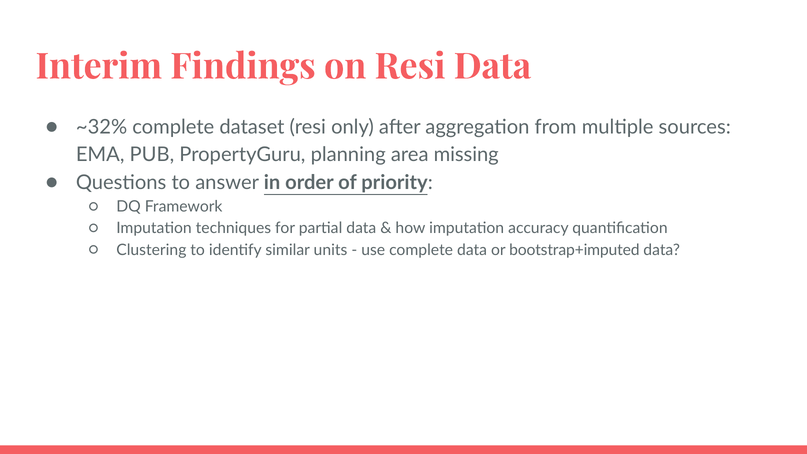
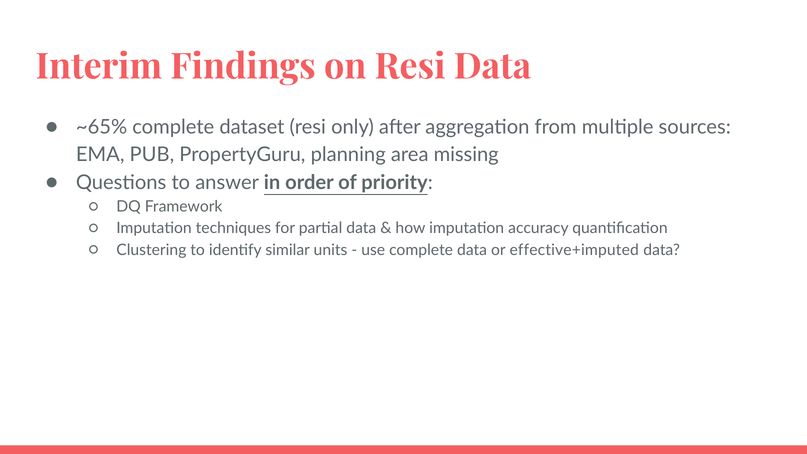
~32%: ~32% -> ~65% (102, 127)
bootstrap+imputed: bootstrap+imputed -> effective+imputed (574, 250)
